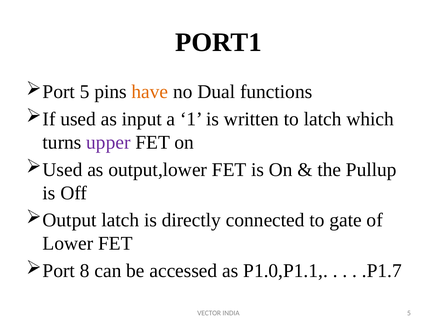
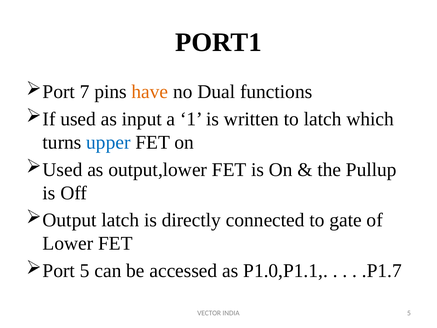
Port 5: 5 -> 7 (85, 92)
upper colour: purple -> blue (108, 142)
Port 8: 8 -> 5 (85, 271)
